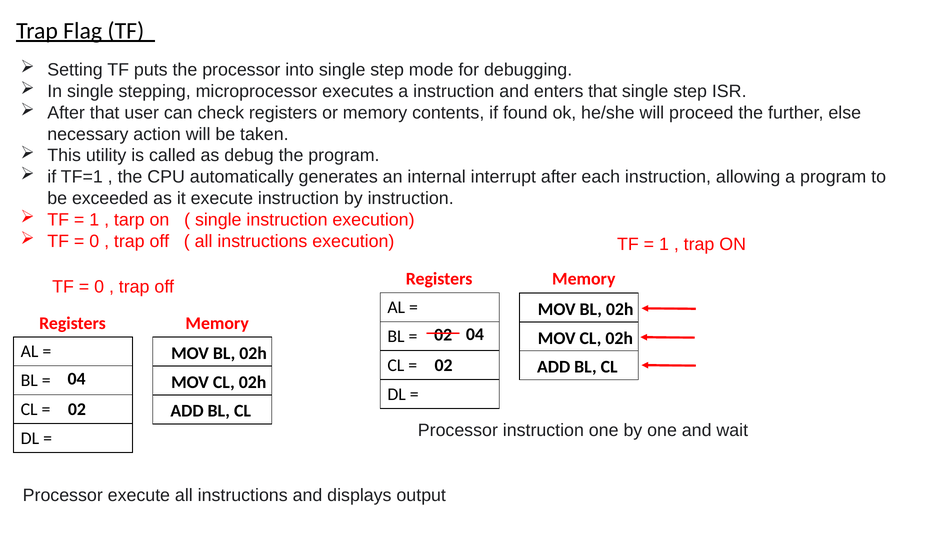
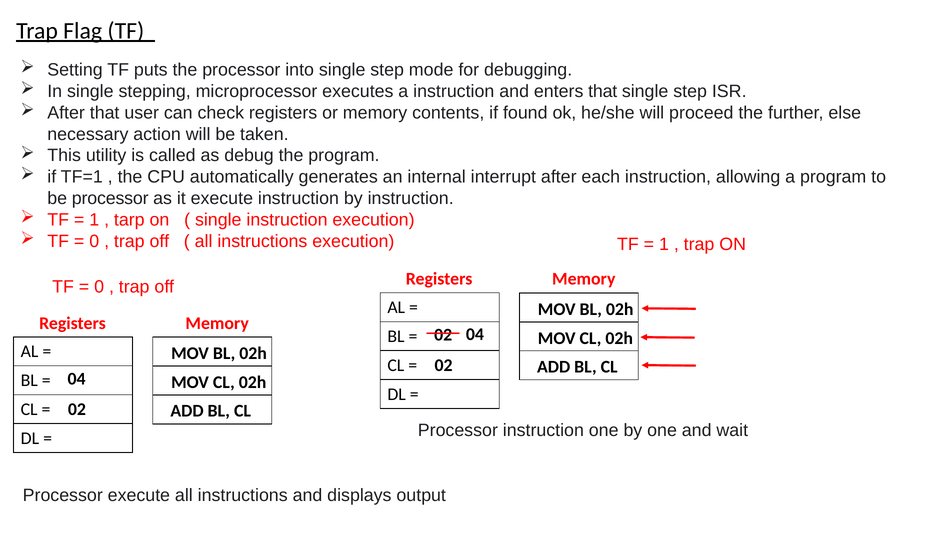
be exceeded: exceeded -> processor (110, 198)
